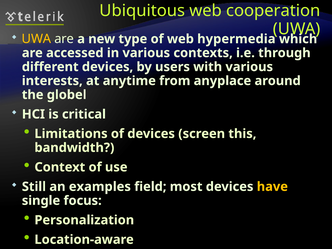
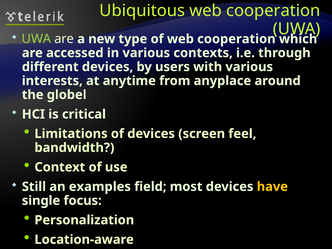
UWA colour: yellow -> light green (36, 39)
of web hypermedia: hypermedia -> cooperation (236, 39)
this: this -> feel (242, 134)
